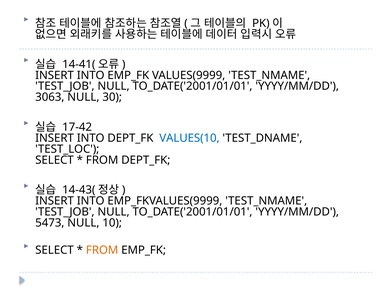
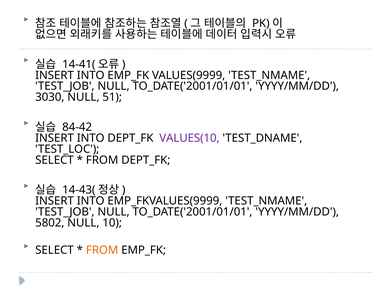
3063: 3063 -> 3030 (50, 97)
30: 30 -> 51 (112, 97)
17-42: 17-42 -> 84-42 (77, 127)
VALUES(10 colour: blue -> purple (189, 138)
5473: 5473 -> 5802 (50, 223)
